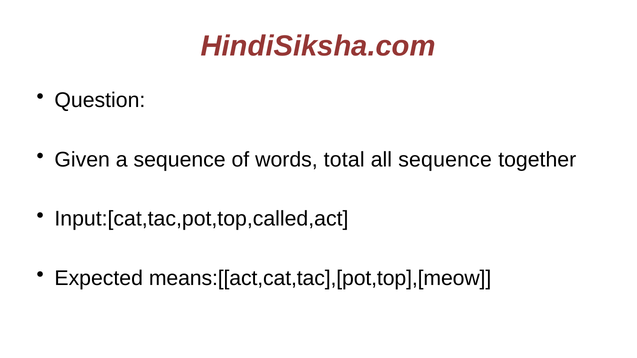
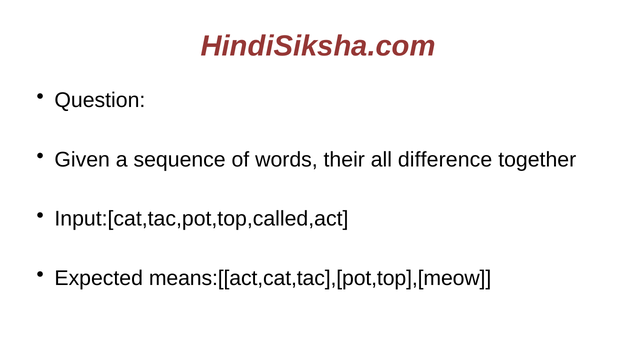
total: total -> their (344, 160)
all sequence: sequence -> difference (445, 160)
